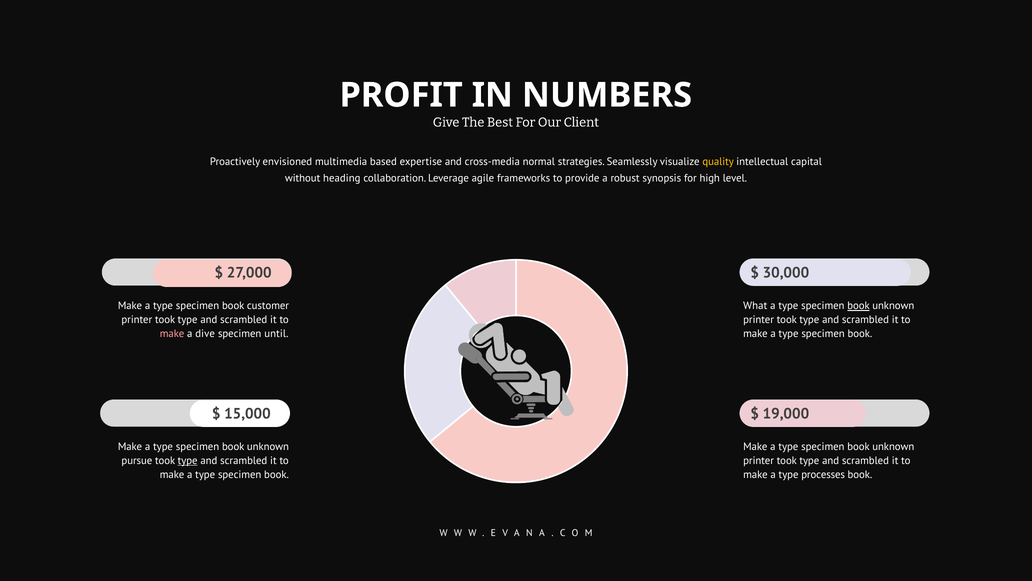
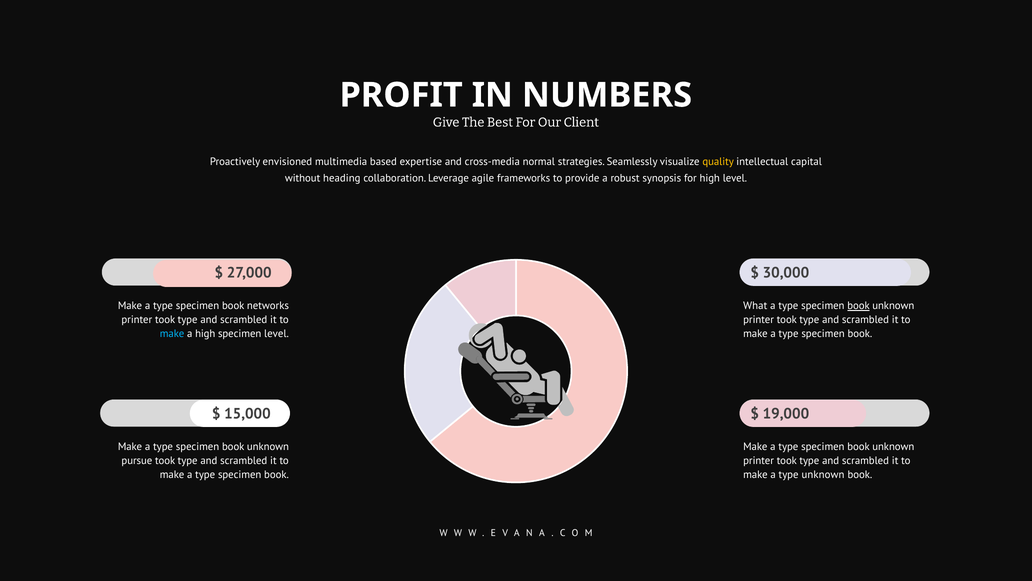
customer: customer -> networks (268, 306)
make colour: pink -> light blue (172, 333)
a dive: dive -> high (205, 333)
specimen until: until -> level (276, 333)
type underline: present -> none (188, 460)
type processes: processes -> unknown (823, 474)
